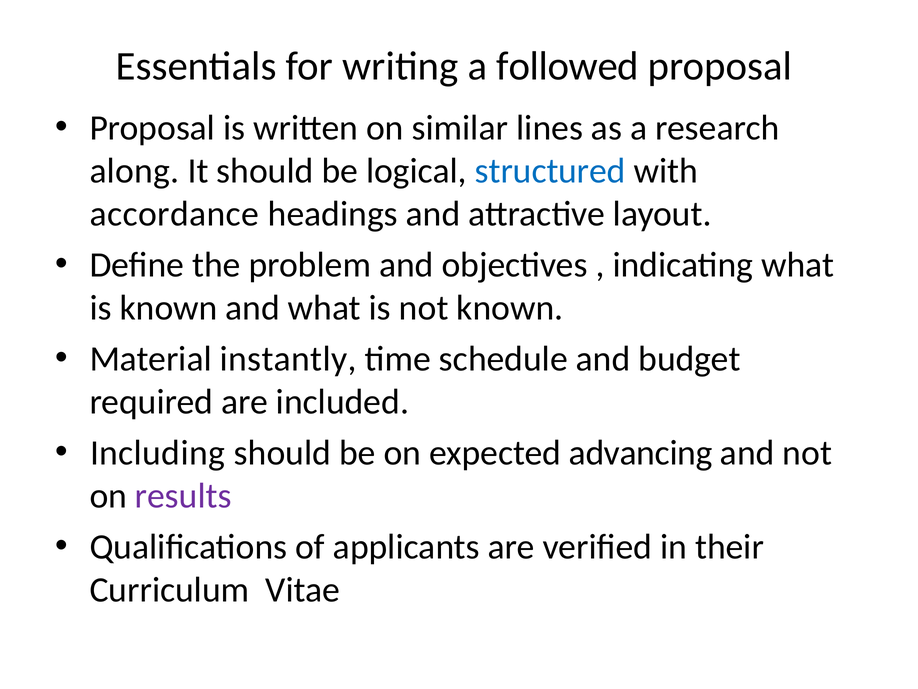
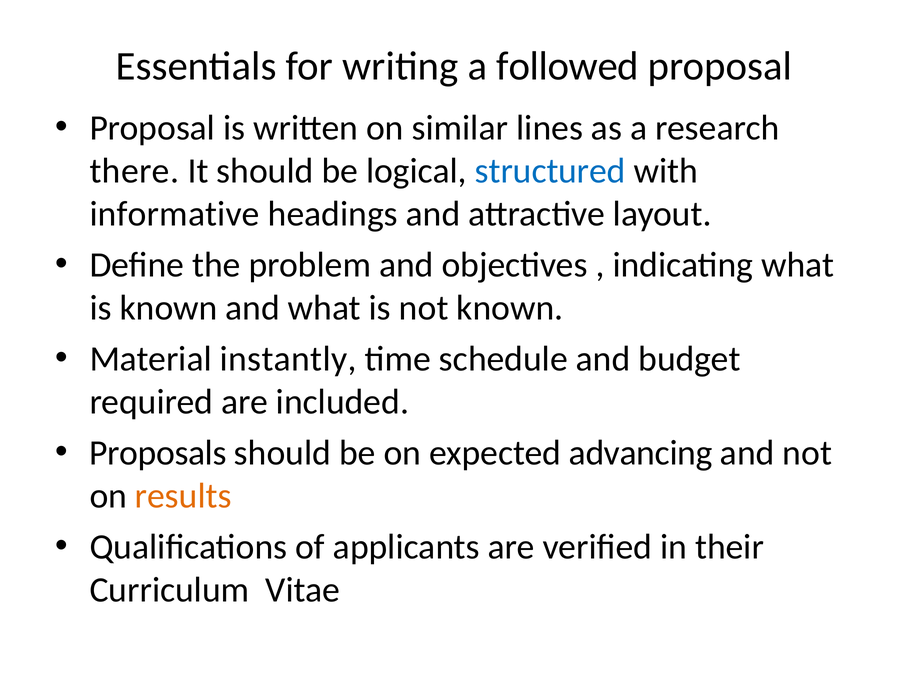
along: along -> there (134, 171)
accordance: accordance -> informative (175, 214)
Including: Including -> Proposals (158, 453)
results colour: purple -> orange (183, 495)
